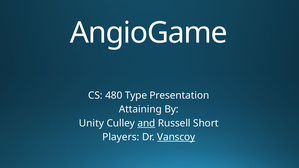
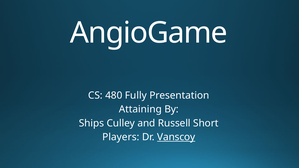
Type: Type -> Fully (136, 96)
Unity: Unity -> Ships (91, 123)
and underline: present -> none (146, 123)
